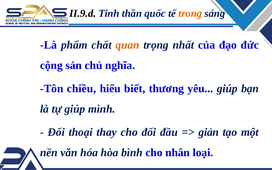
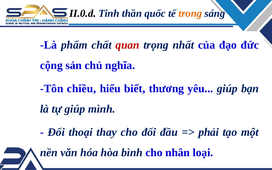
II.9.d: II.9.d -> II.0.d (83, 13)
quan colour: orange -> red (128, 45)
giản: giản -> phải (209, 132)
